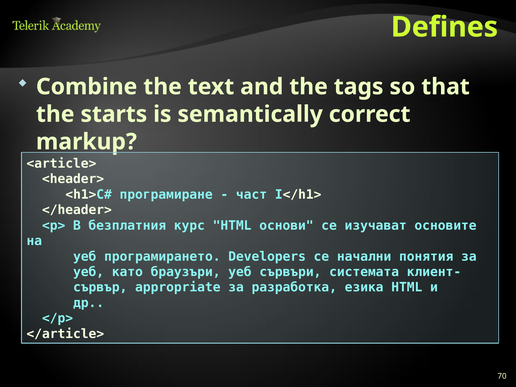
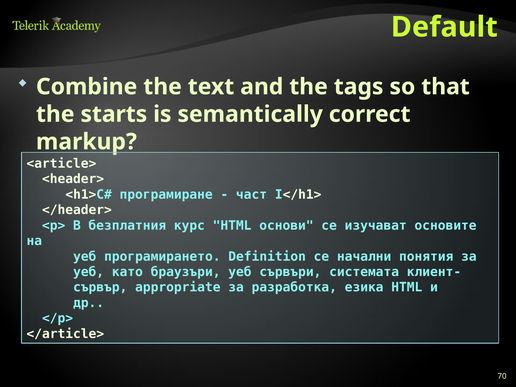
Defines: Defines -> Default (444, 27)
Developers: Developers -> Definition (267, 256)
